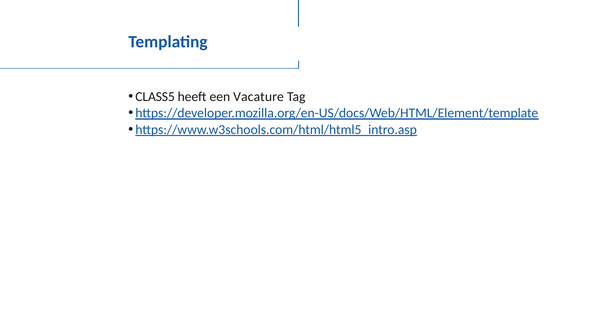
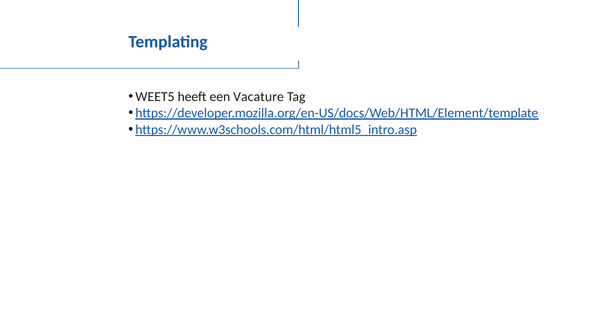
CLASS5: CLASS5 -> WEET5 (155, 97)
